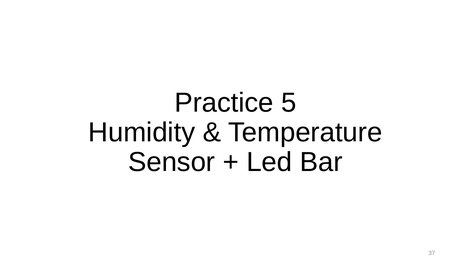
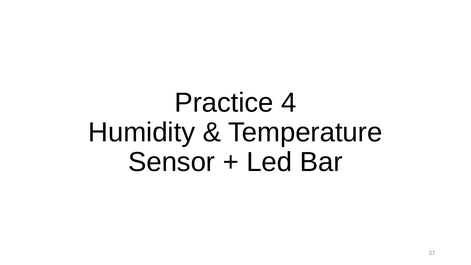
5: 5 -> 4 (289, 103)
